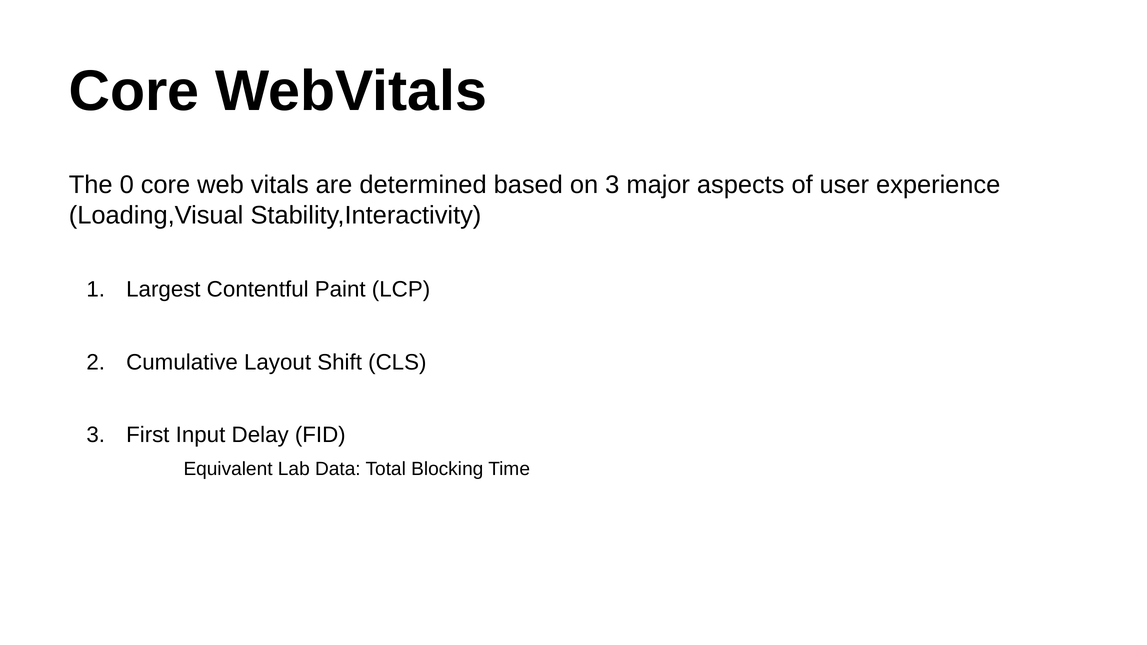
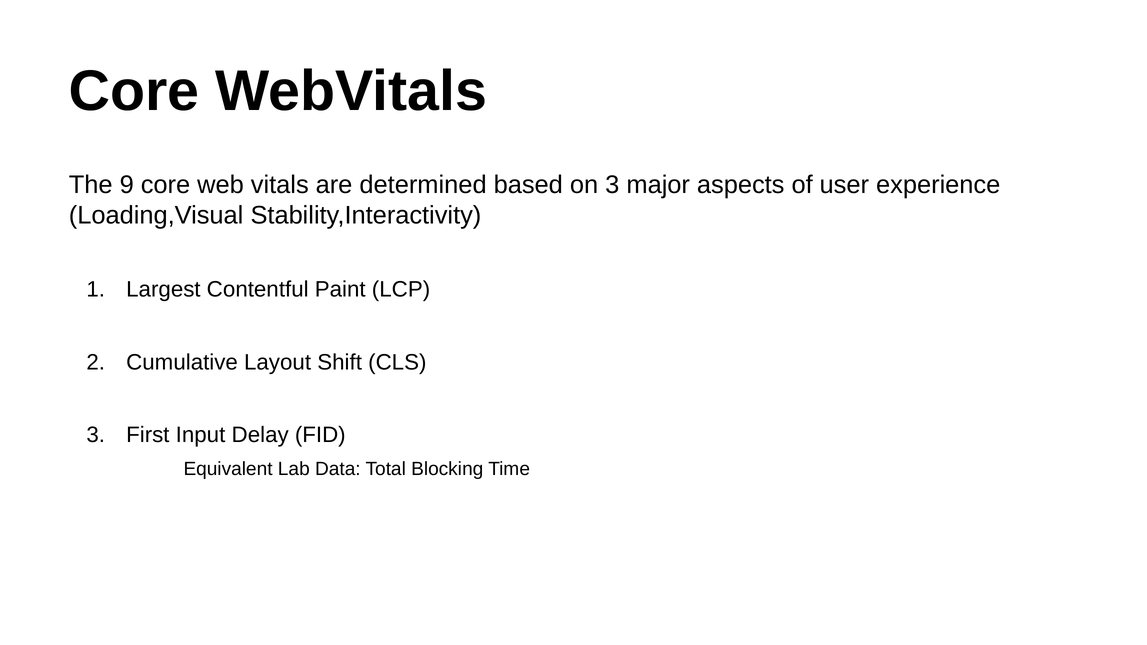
0: 0 -> 9 (127, 185)
